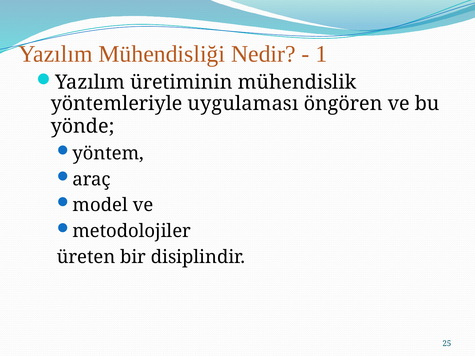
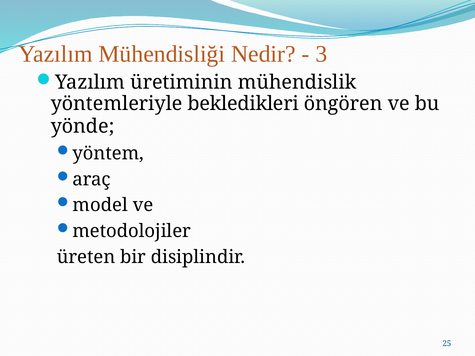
1: 1 -> 3 (322, 54)
uygulaması: uygulaması -> bekledikleri (243, 104)
